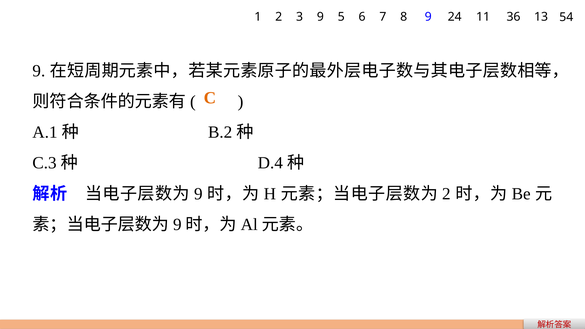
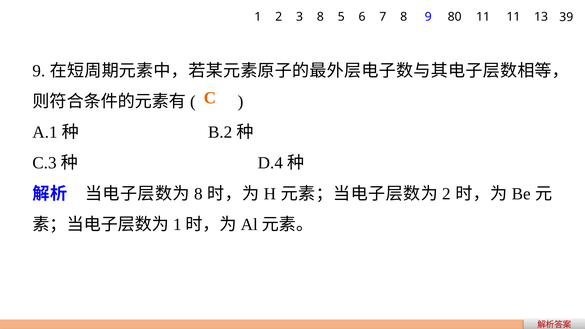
3 9: 9 -> 8 (320, 17)
24: 24 -> 80 (455, 17)
11 36: 36 -> 11 (514, 17)
54: 54 -> 39 (566, 17)
9: 9 -> 8 (199, 194)
9: 9 -> 1 (177, 225)
